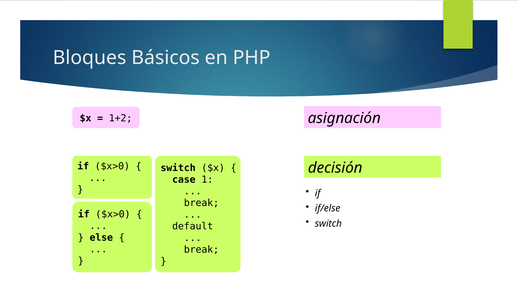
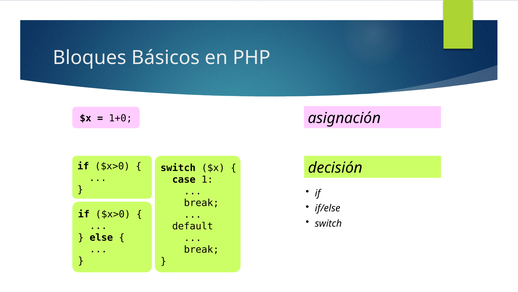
1+2: 1+2 -> 1+0 (121, 118)
